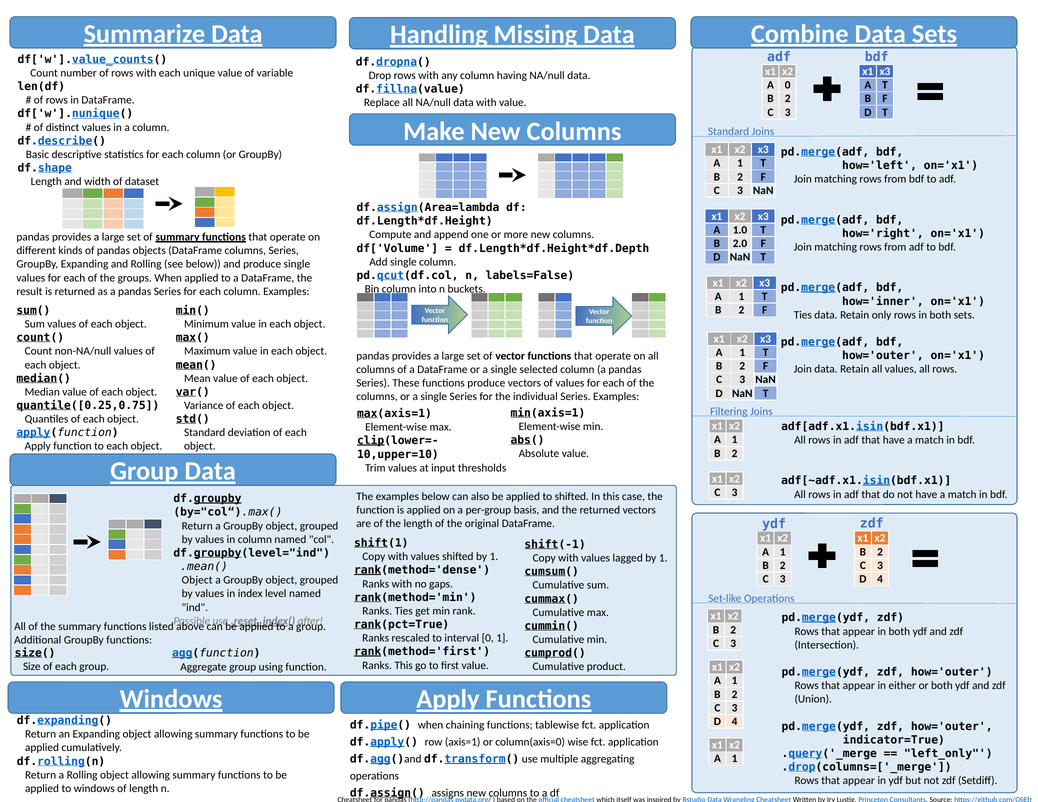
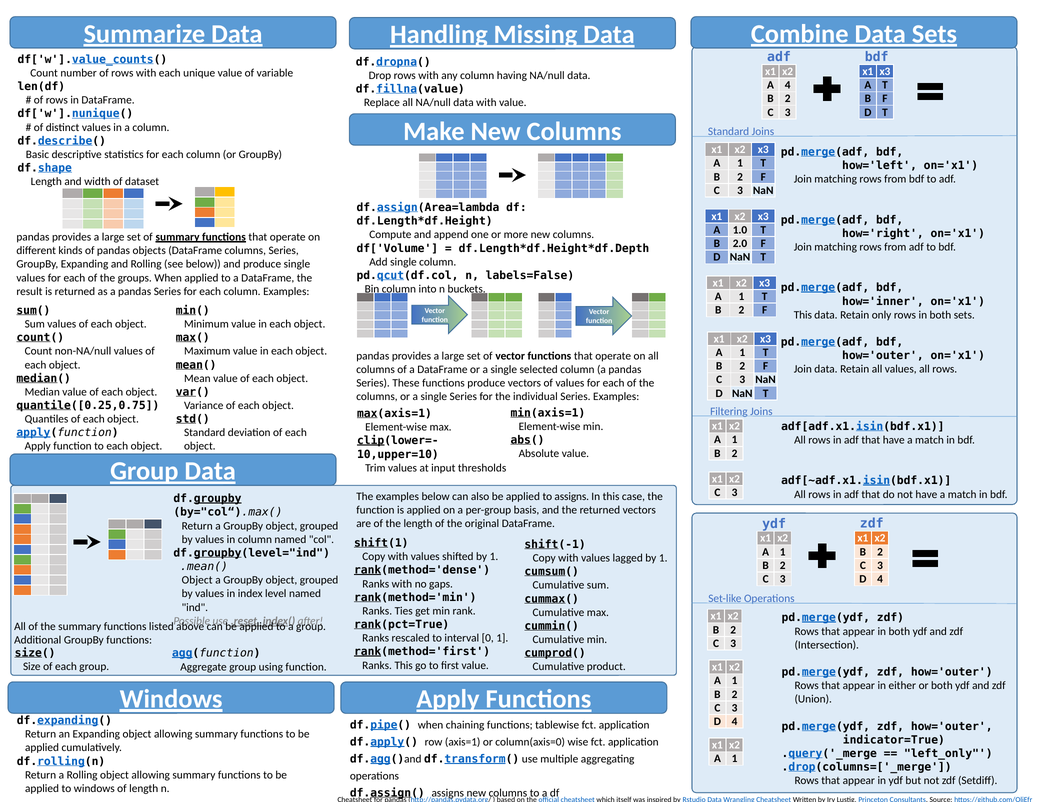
A 0: 0 -> 4 (788, 85)
Ties: Ties -> This (803, 315)
to shifted: shifted -> assigns (572, 497)
